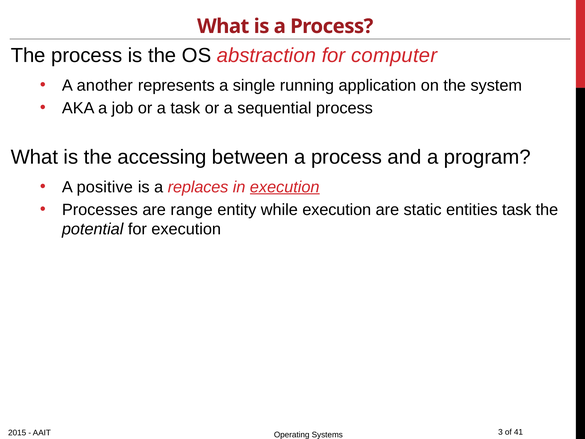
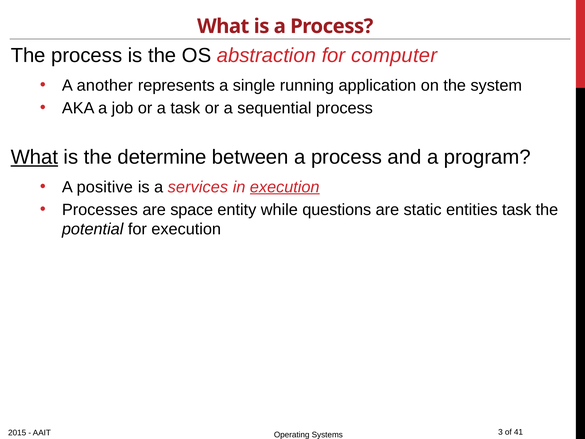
What underline: none -> present (34, 157)
accessing: accessing -> determine (162, 157)
replaces: replaces -> services (198, 187)
range: range -> space (192, 210)
while execution: execution -> questions (337, 210)
